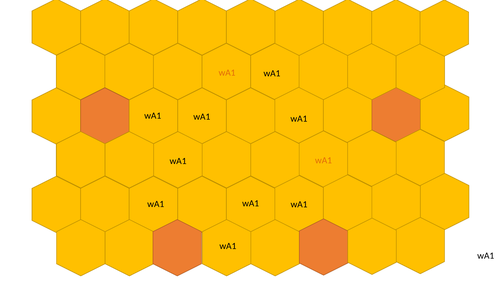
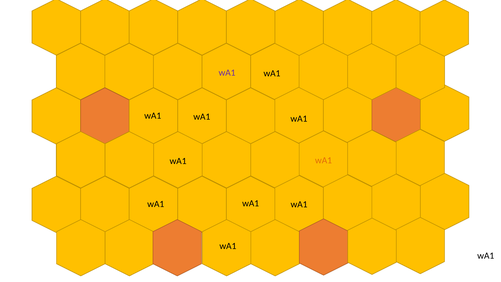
wA1 colour: orange -> purple (227, 73)
